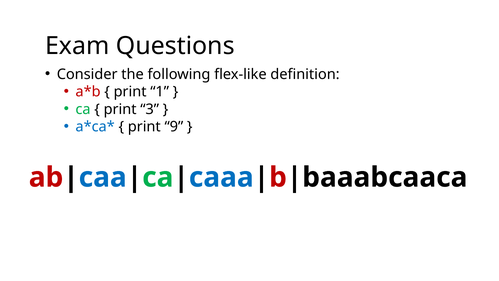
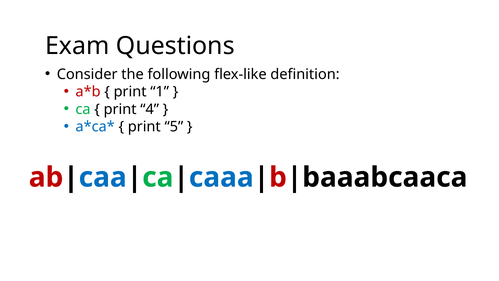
3: 3 -> 4 (150, 109)
9: 9 -> 5 (174, 127)
